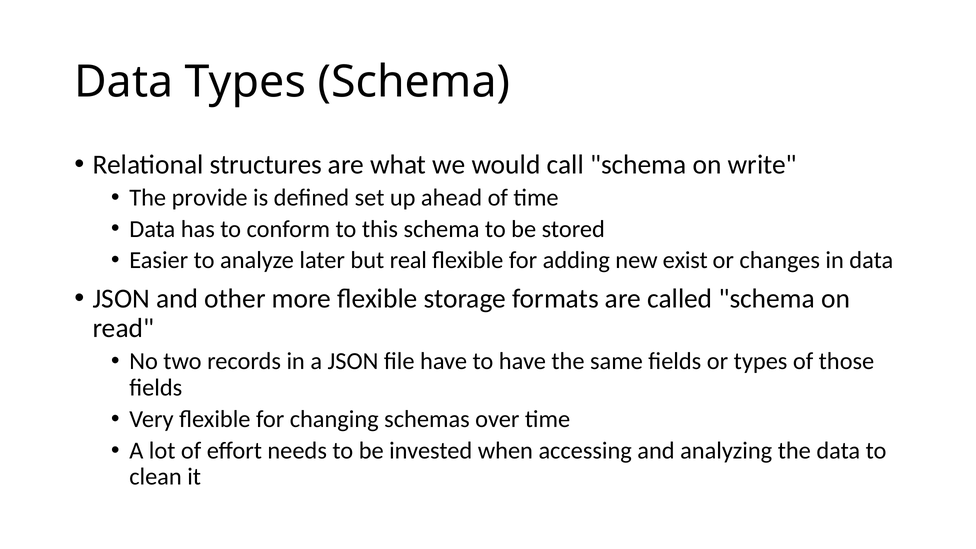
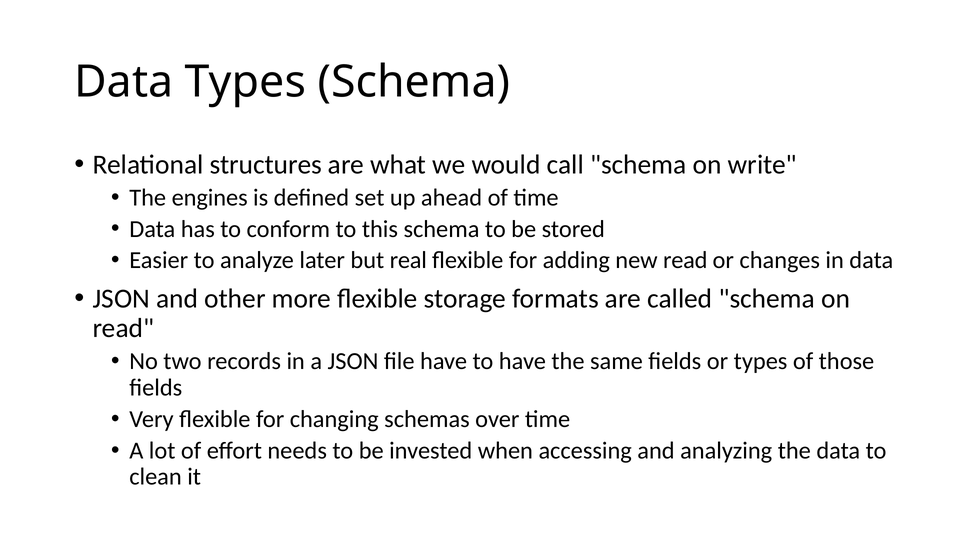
provide: provide -> engines (210, 198)
new exist: exist -> read (685, 260)
